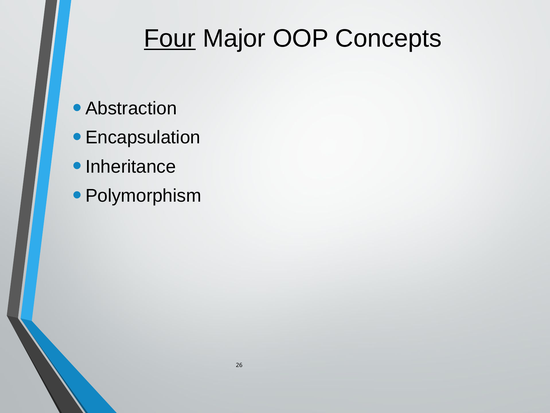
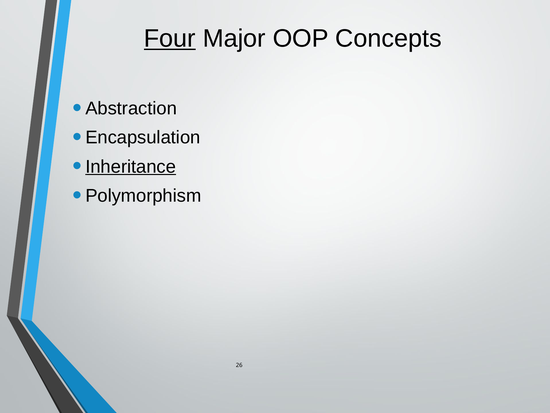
Inheritance underline: none -> present (131, 167)
